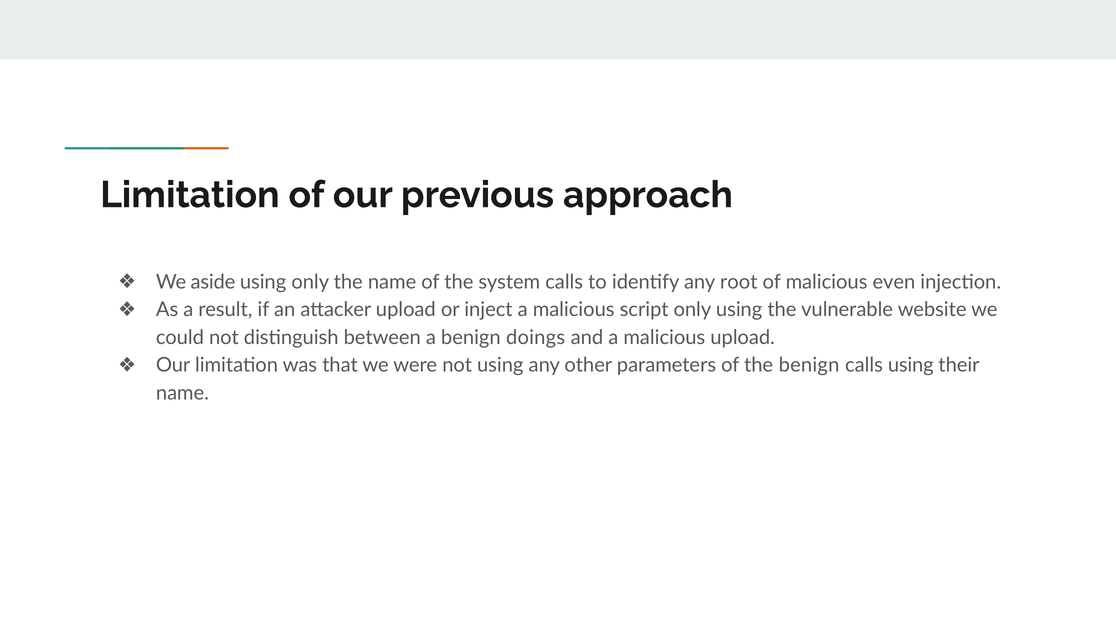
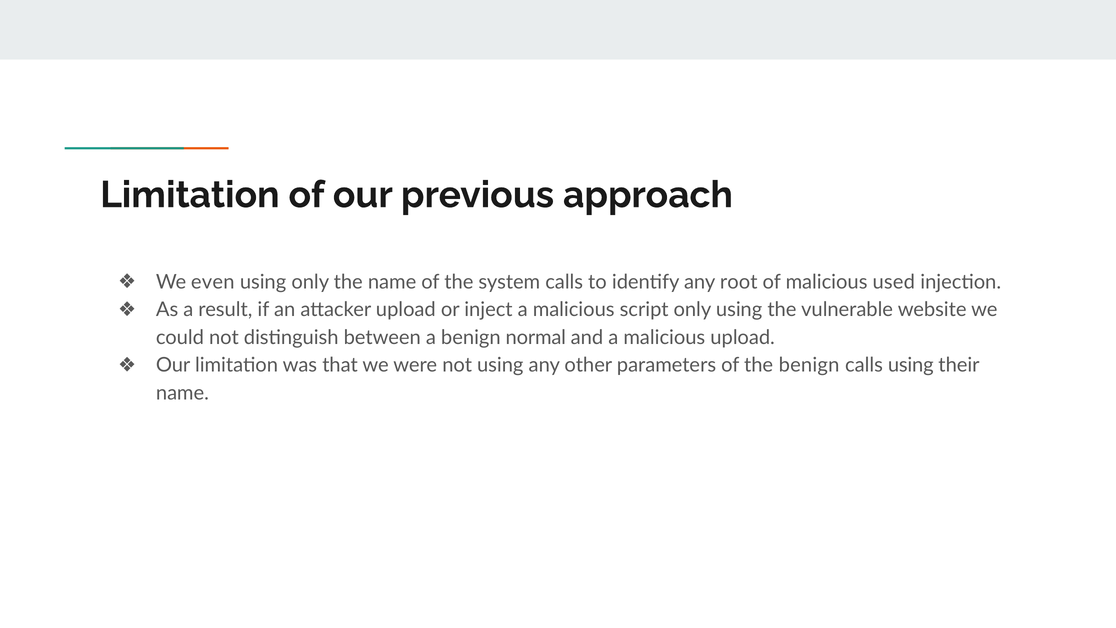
aside: aside -> even (213, 282)
even: even -> used (894, 282)
doings: doings -> normal (536, 337)
